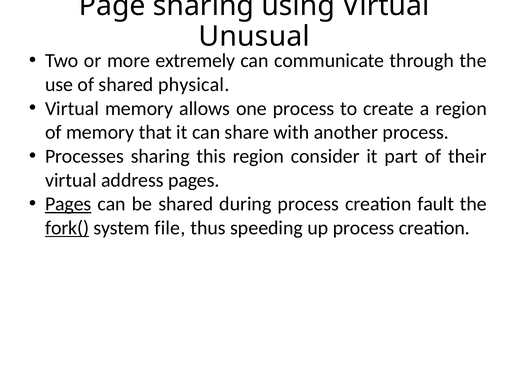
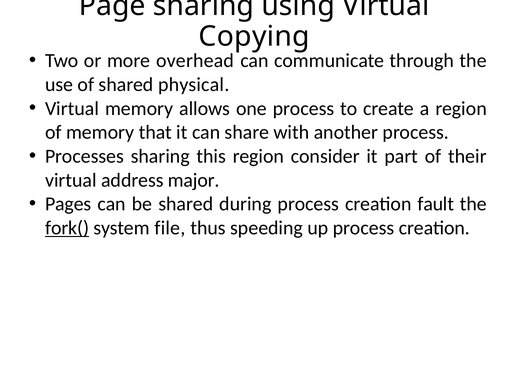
Unusual: Unusual -> Copying (254, 36)
extremely: extremely -> overhead (195, 61)
address pages: pages -> major (194, 180)
Pages underline: present -> none (68, 204)
